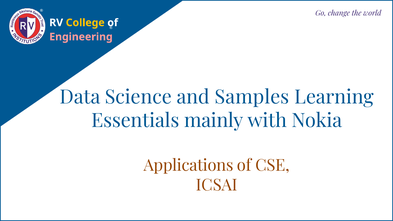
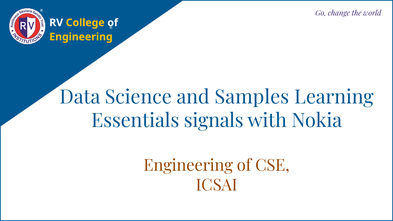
Engineering colour: pink -> yellow (81, 37)
mainly: mainly -> signals (214, 121)
Applications: Applications -> Engineering (188, 166)
